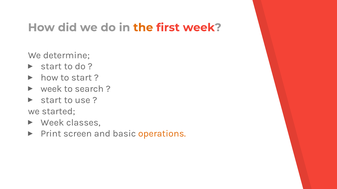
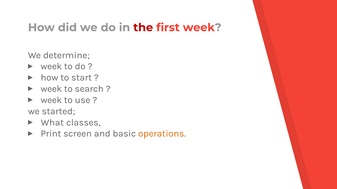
the colour: orange -> red (143, 28)
start: start -> week (51, 67)
start: start -> week (51, 100)
Week: Week -> What (52, 123)
